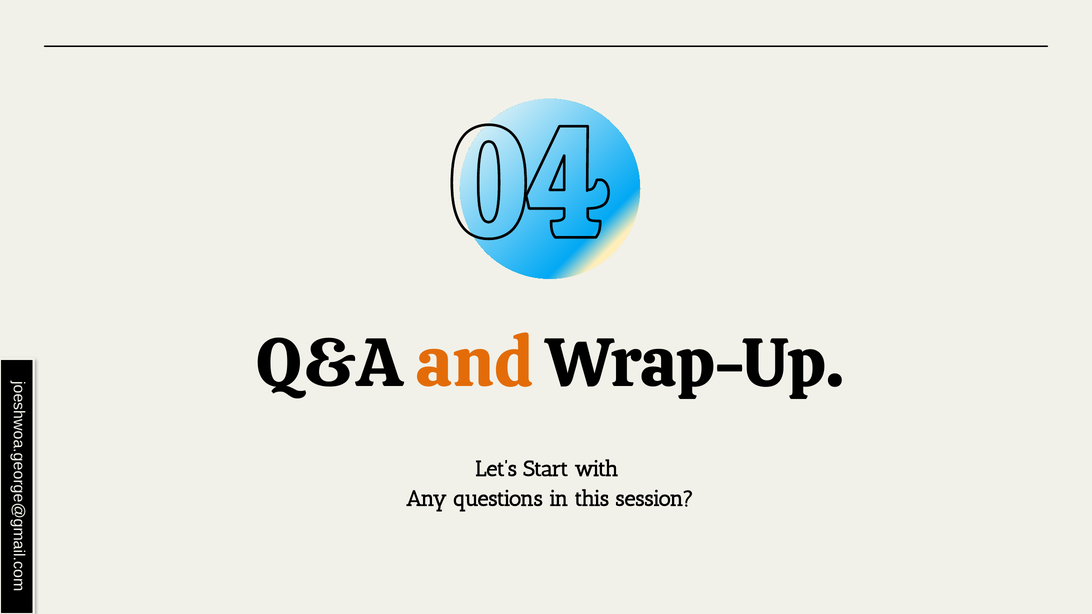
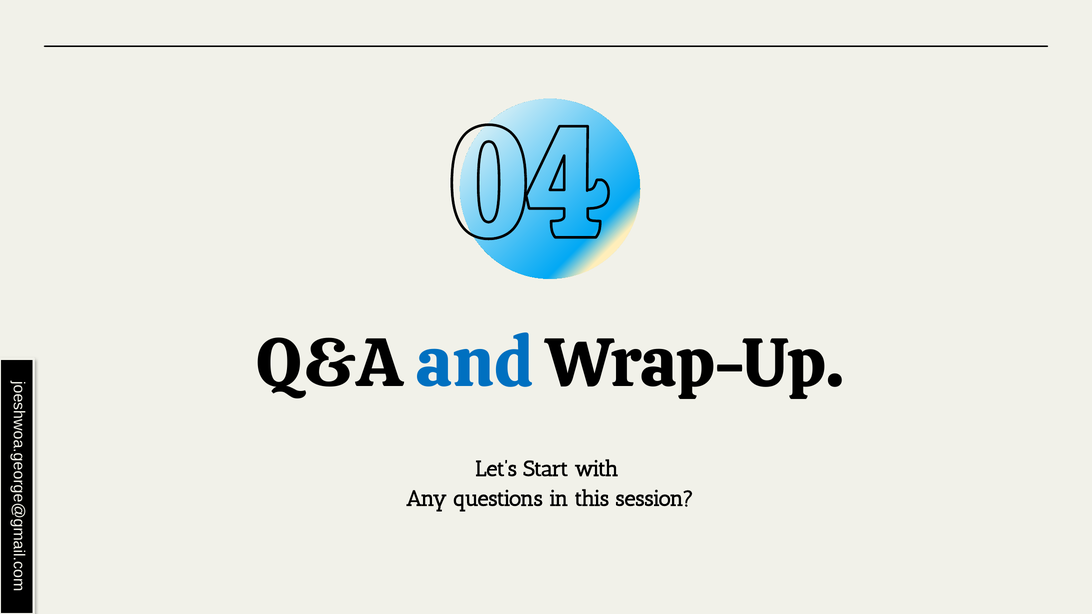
and colour: orange -> blue (474, 364)
